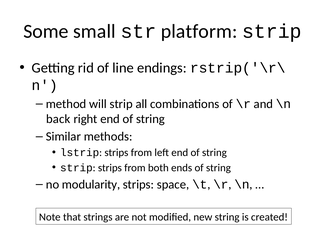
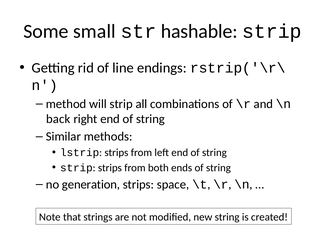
platform: platform -> hashable (199, 31)
modularity: modularity -> generation (91, 185)
